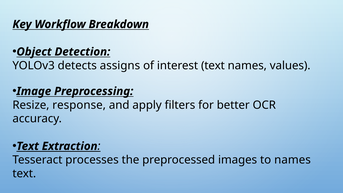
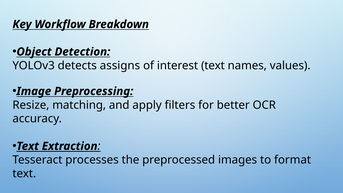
response: response -> matching (79, 105)
to names: names -> format (293, 160)
